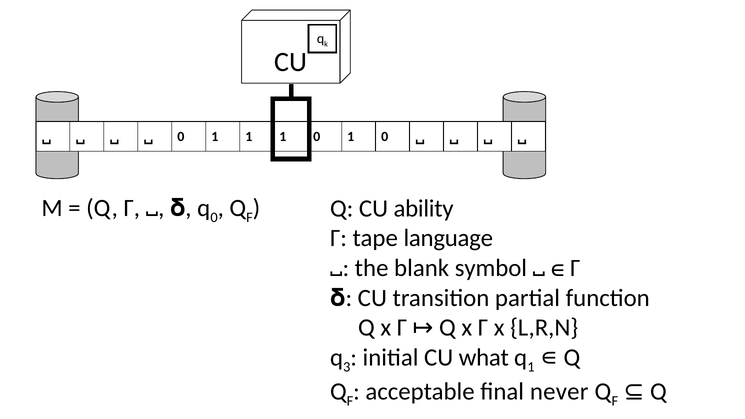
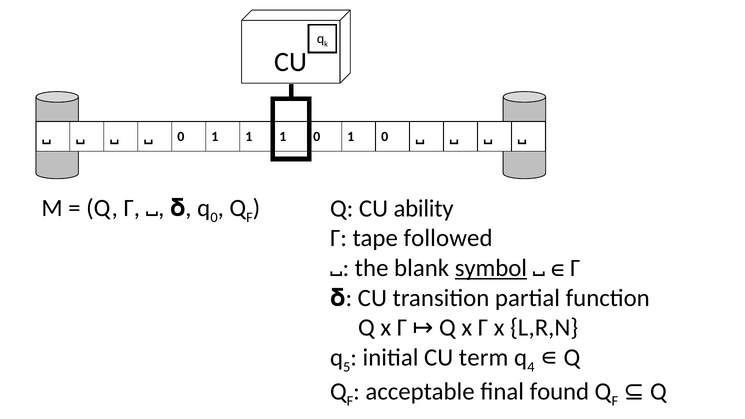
language: language -> followed (448, 238)
symbol underline: none -> present (491, 268)
3: 3 -> 5 (347, 367)
what: what -> term (484, 357)
q 1: 1 -> 4 (531, 367)
never: never -> found (559, 391)
